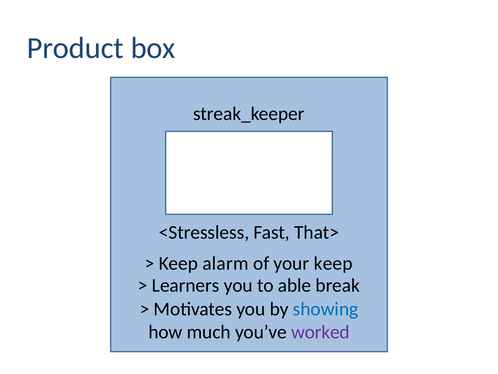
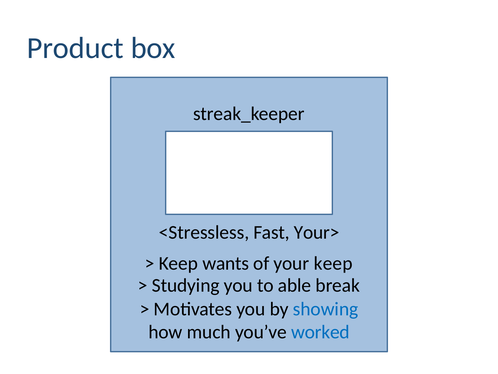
That>: That> -> Your> (317, 232)
alarm: alarm -> wants (226, 263)
Learners: Learners -> Studying (186, 285)
worked colour: purple -> blue (320, 332)
